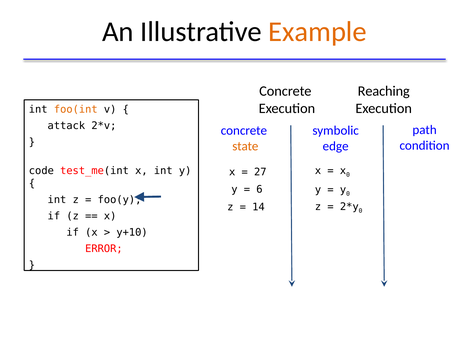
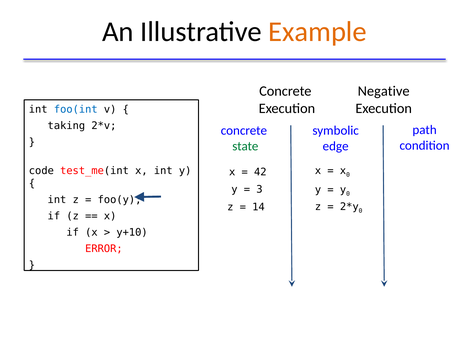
Reaching: Reaching -> Negative (384, 91)
foo(int colour: orange -> blue (76, 109)
attack: attack -> taking (66, 126)
state colour: orange -> green (245, 146)
27: 27 -> 42 (260, 172)
6: 6 -> 3 (259, 189)
